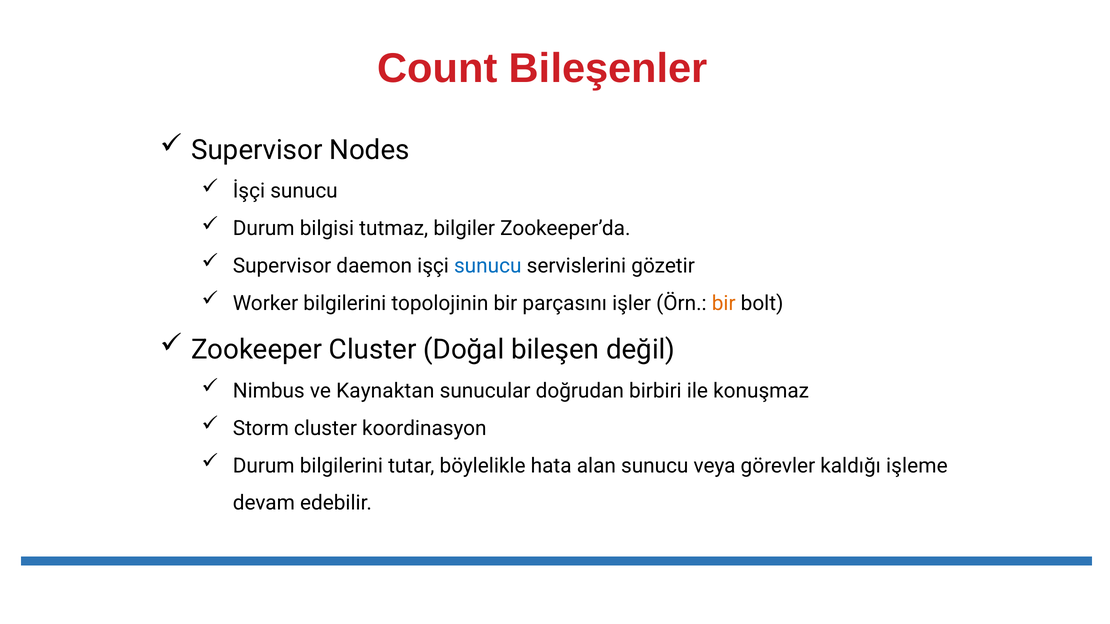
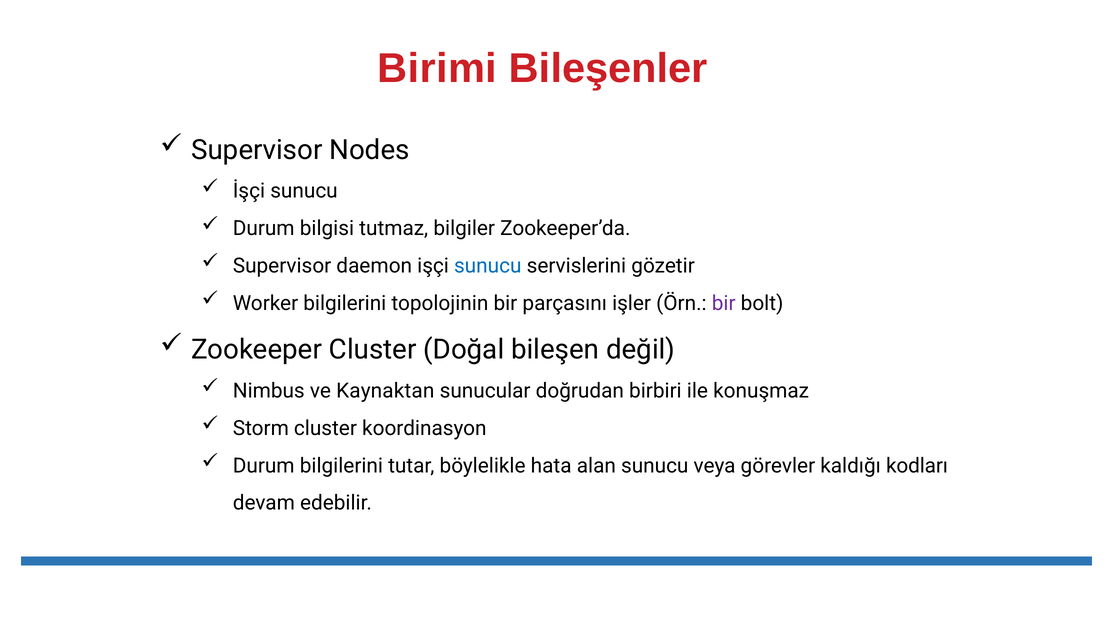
Count: Count -> Birimi (437, 69)
bir colour: orange -> purple (724, 304)
işleme: işleme -> kodları (917, 466)
